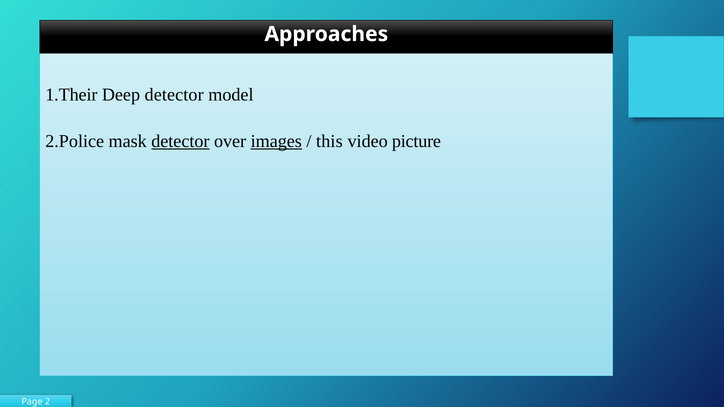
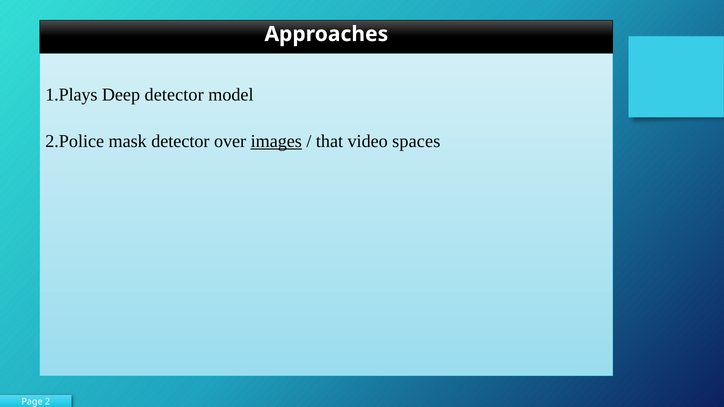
1.Their: 1.Their -> 1.Plays (71, 95)
detector underline: present -> none (180, 142)
this: this -> that (329, 142)
picture: picture -> spaces (416, 142)
